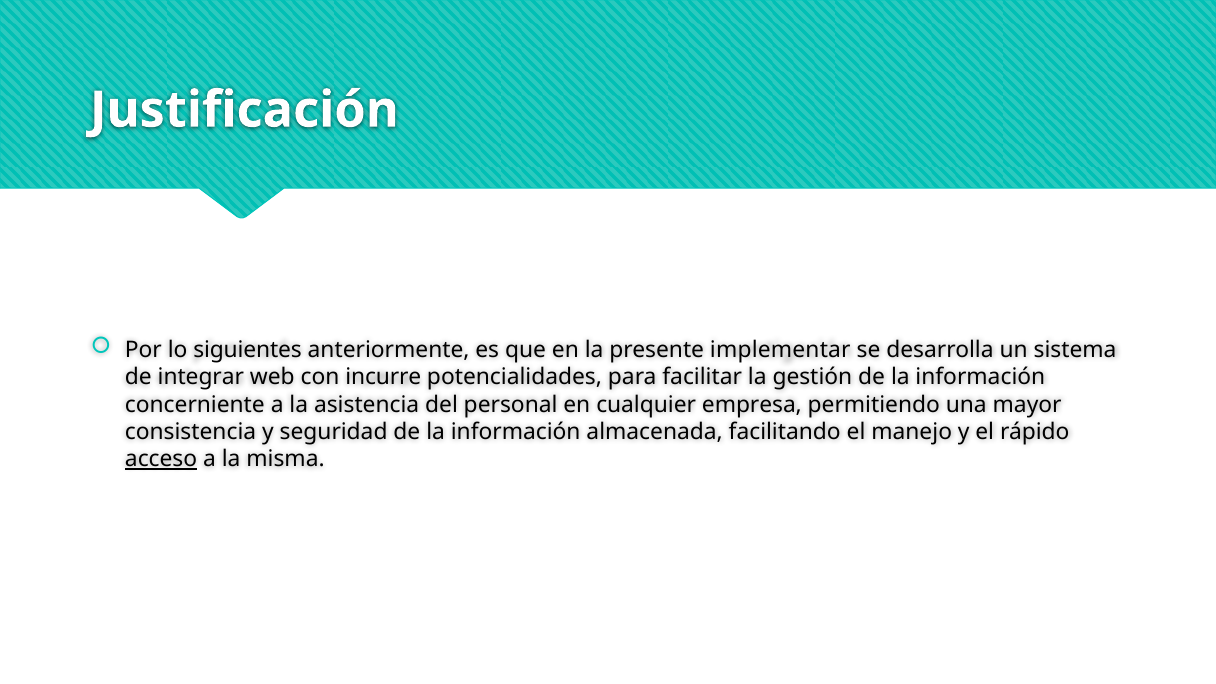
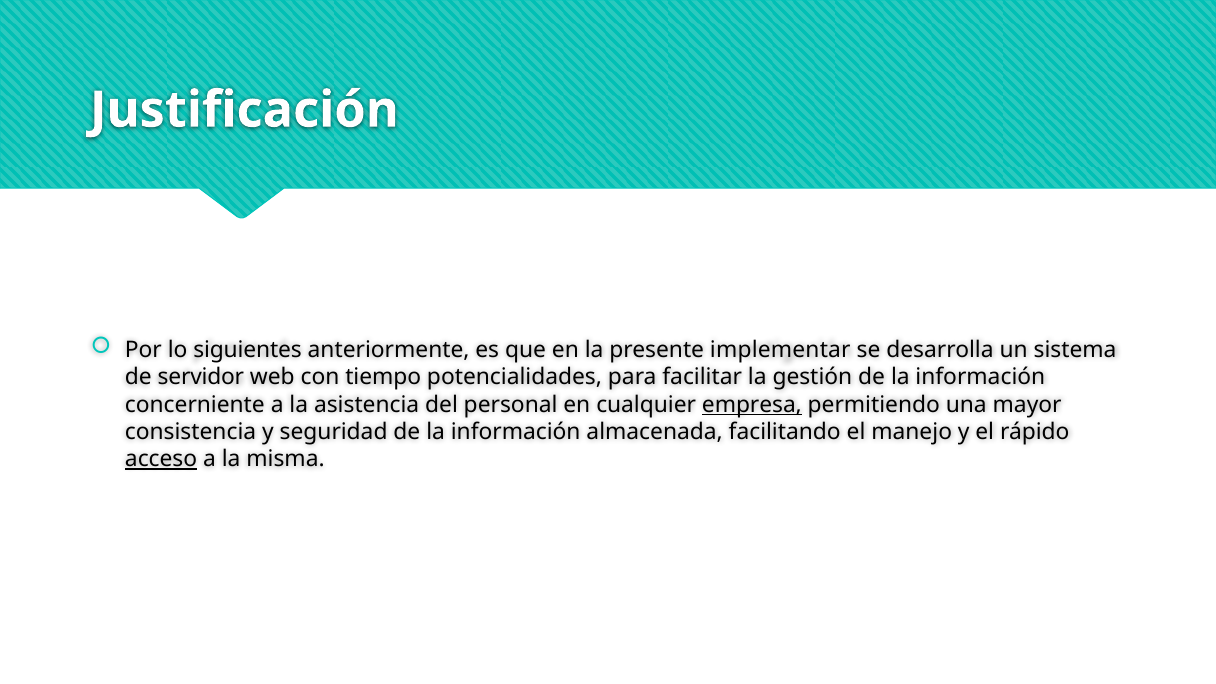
integrar: integrar -> servidor (201, 377)
incurre: incurre -> tiempo (383, 377)
empresa underline: none -> present (752, 405)
